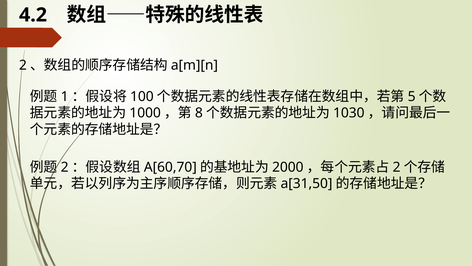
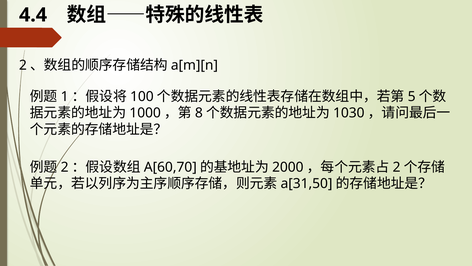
4.2: 4.2 -> 4.4 (33, 15)
